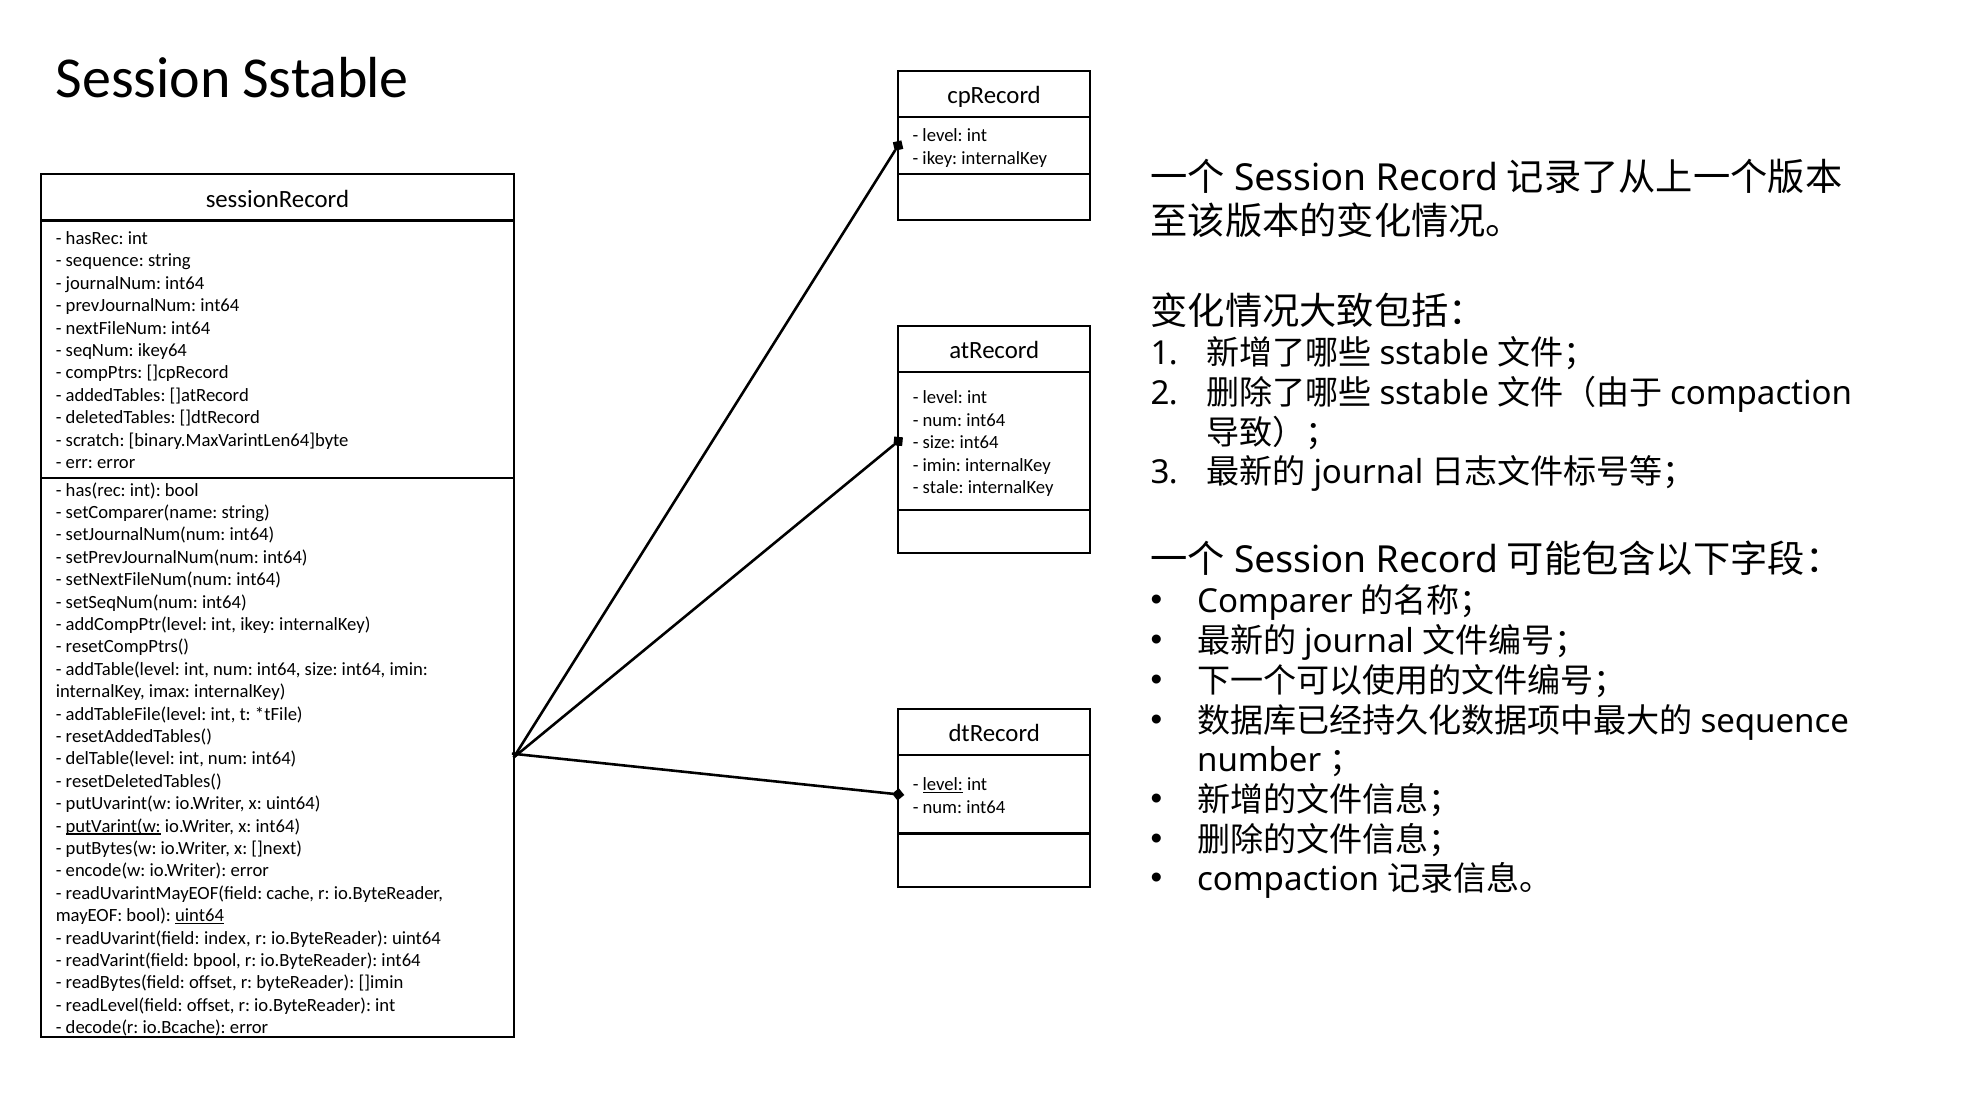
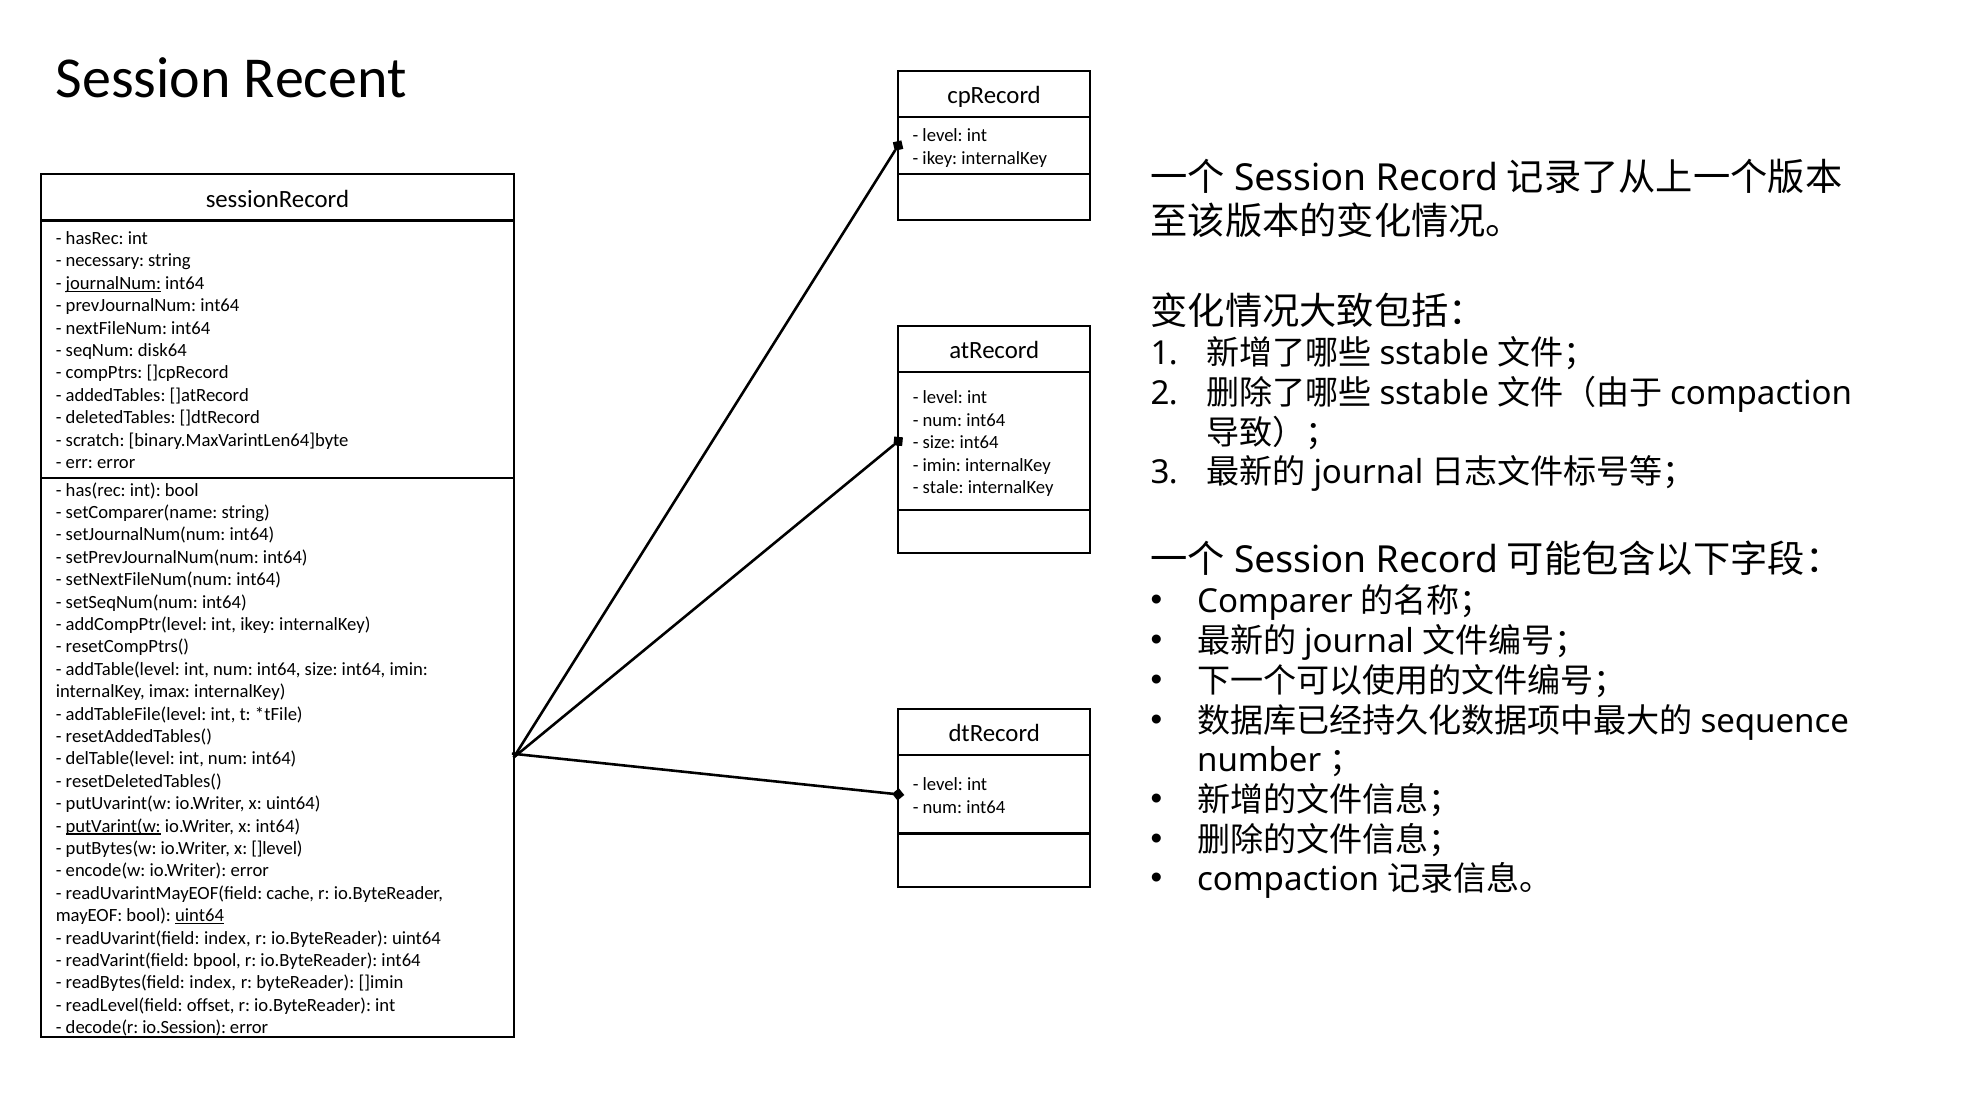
Sstable: Sstable -> Recent (325, 78)
sequence: sequence -> necessary (105, 261)
journalNum underline: none -> present (113, 283)
ikey64: ikey64 -> disk64 (162, 351)
level underline: present -> none (943, 785)
]next: ]next -> ]level (277, 849)
readBytes(field offset: offset -> index (213, 983)
io.Bcache: io.Bcache -> io.Session (184, 1028)
